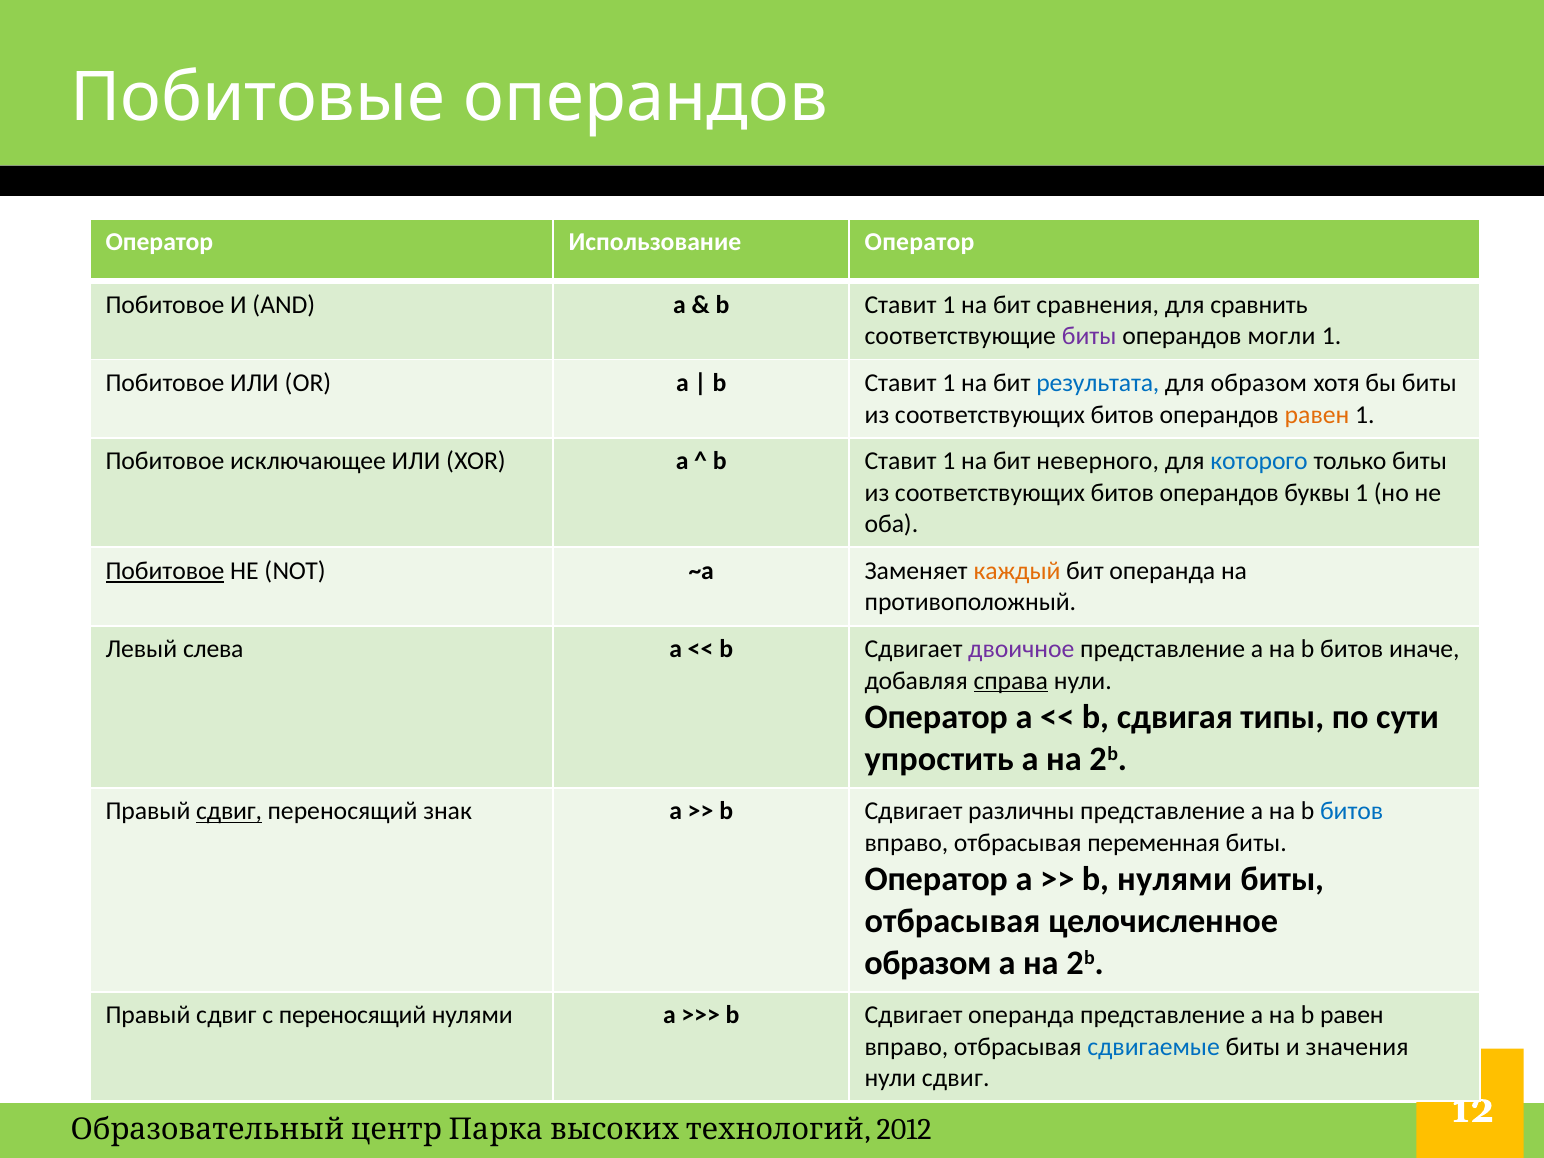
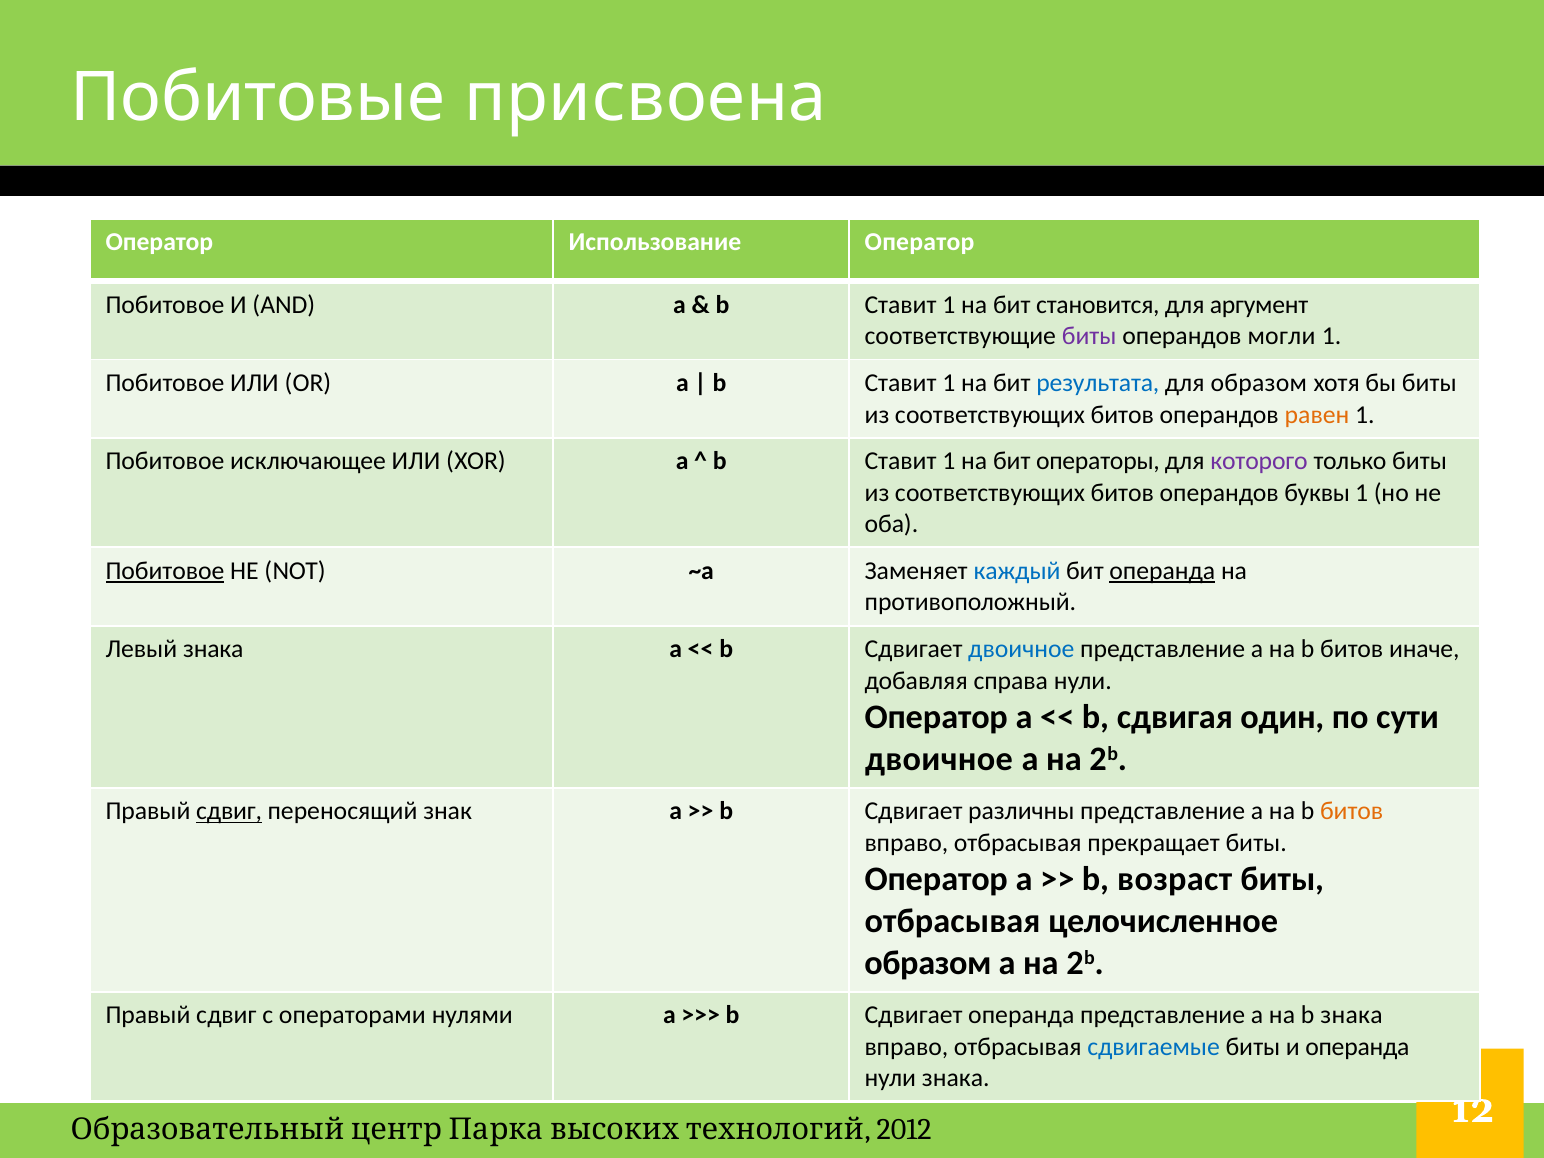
Побитовые операндов: операндов -> присвоена (646, 98)
сравнения: сравнения -> становится (1098, 305)
сравнить: сравнить -> аргумент (1259, 305)
неверного: неверного -> операторы (1098, 461)
которого colour: blue -> purple (1259, 461)
каждый colour: orange -> blue (1017, 571)
операнда underline: none -> present (1162, 571)
Левый слева: слева -> знака (213, 649)
двоичное colour: purple -> blue (1021, 649)
справа underline: present -> none (1011, 681)
типы: типы -> один (1282, 717)
упростить: упростить -> двоичное (939, 759)
битов colour: blue -> orange (1352, 811)
переменная: переменная -> прекращает (1154, 843)
b нулями: нулями -> возраст (1175, 880)
с переносящий: переносящий -> операторами (352, 1015)
b равен: равен -> знака (1352, 1015)
и значения: значения -> операнда (1357, 1047)
нули сдвиг: сдвиг -> знака (956, 1078)
